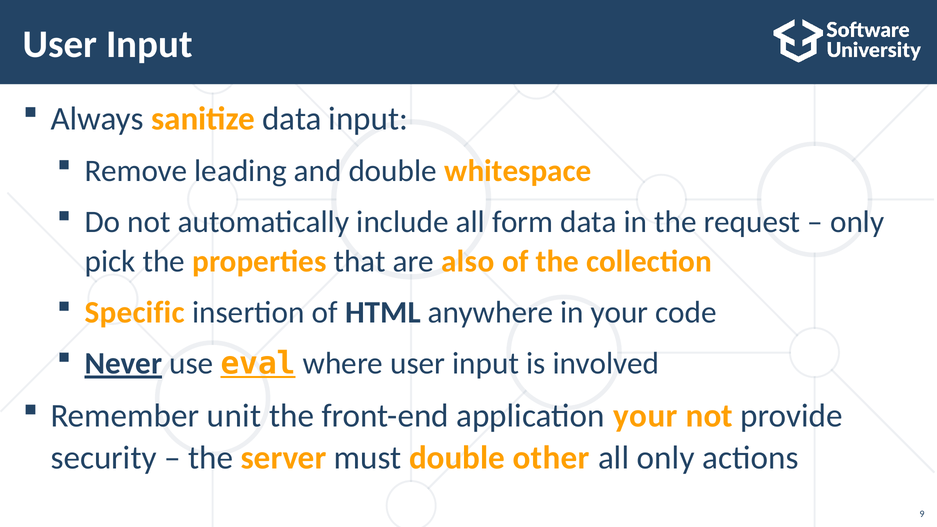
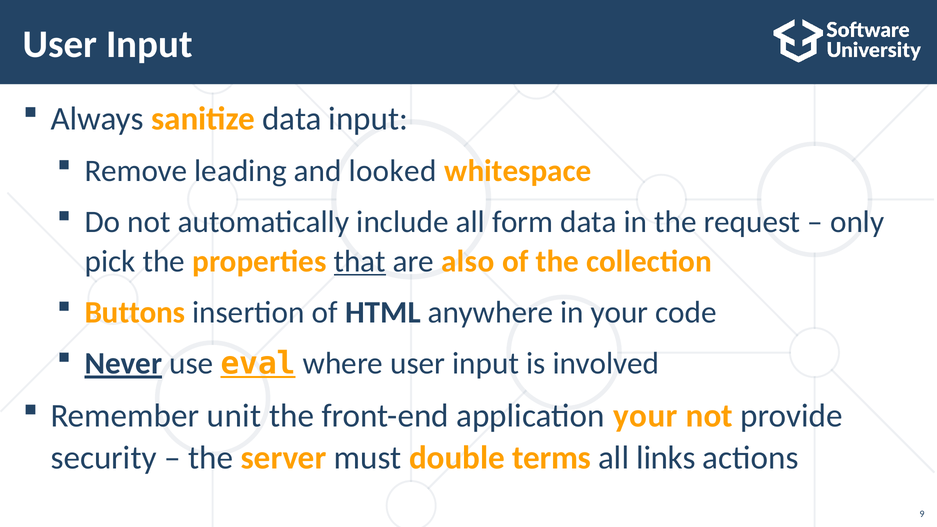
and double: double -> looked (393, 171)
that underline: none -> present (360, 261)
Specific: Specific -> Buttons (135, 312)
other: other -> terms (552, 458)
all only: only -> links (666, 458)
